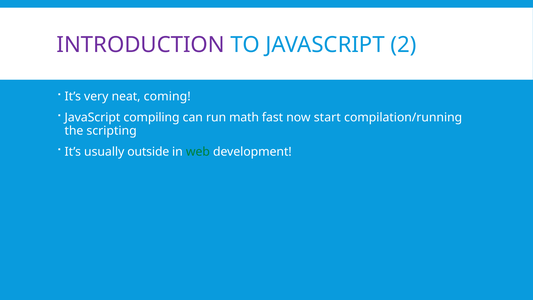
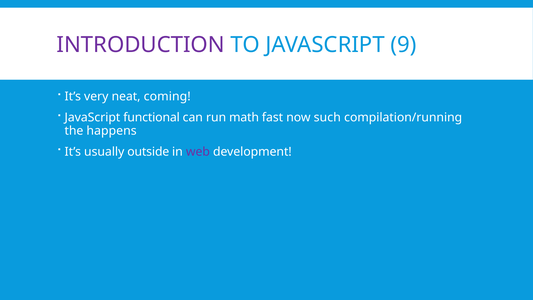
2: 2 -> 9 (403, 45)
compiling: compiling -> functional (152, 117)
start: start -> such (327, 117)
scripting: scripting -> happens (112, 131)
web colour: green -> purple (198, 152)
